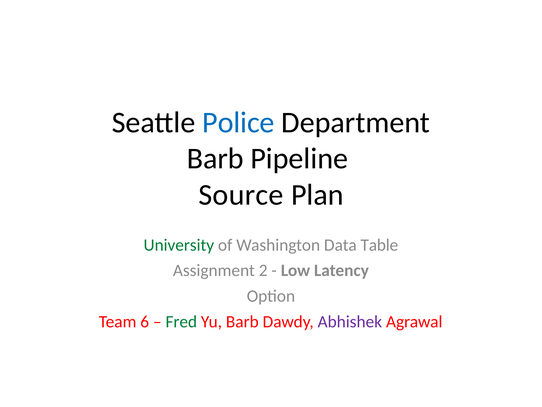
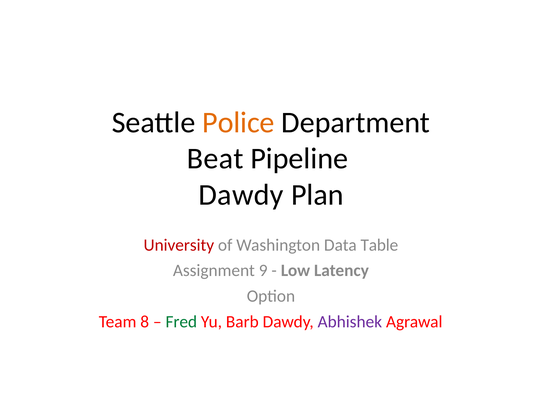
Police colour: blue -> orange (238, 122)
Barb: Barb -> Beat (215, 158)
Source: Source -> Dawdy (241, 195)
University colour: green -> red (179, 245)
2: 2 -> 9 (263, 270)
6: 6 -> 8 (145, 321)
